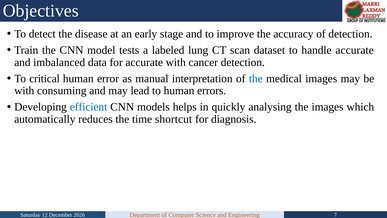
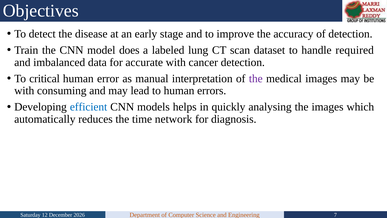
tests: tests -> does (129, 50)
handle accurate: accurate -> required (355, 50)
the colour: blue -> purple (256, 78)
shortcut: shortcut -> network (174, 119)
